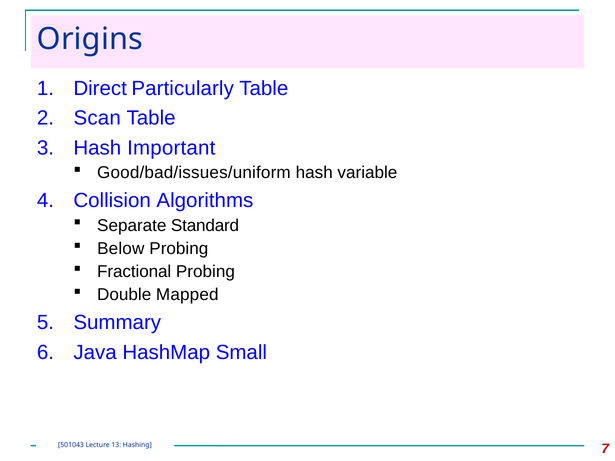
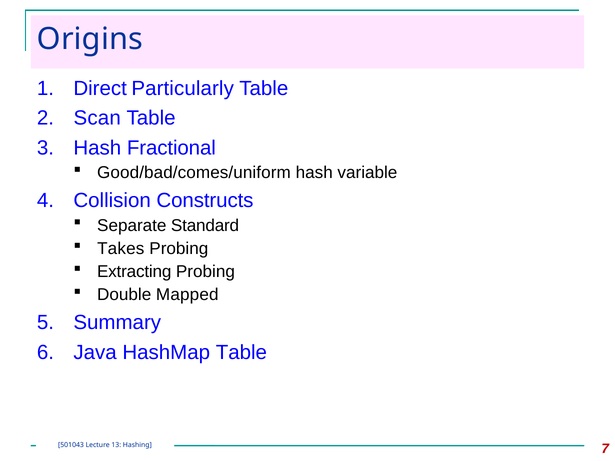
Important: Important -> Fractional (171, 148)
Good/bad/issues/uniform: Good/bad/issues/uniform -> Good/bad/comes/uniform (194, 173)
Algorithms: Algorithms -> Constructs (205, 201)
Below: Below -> Takes (121, 249)
Fractional: Fractional -> Extracting (134, 272)
HashMap Small: Small -> Table (241, 353)
